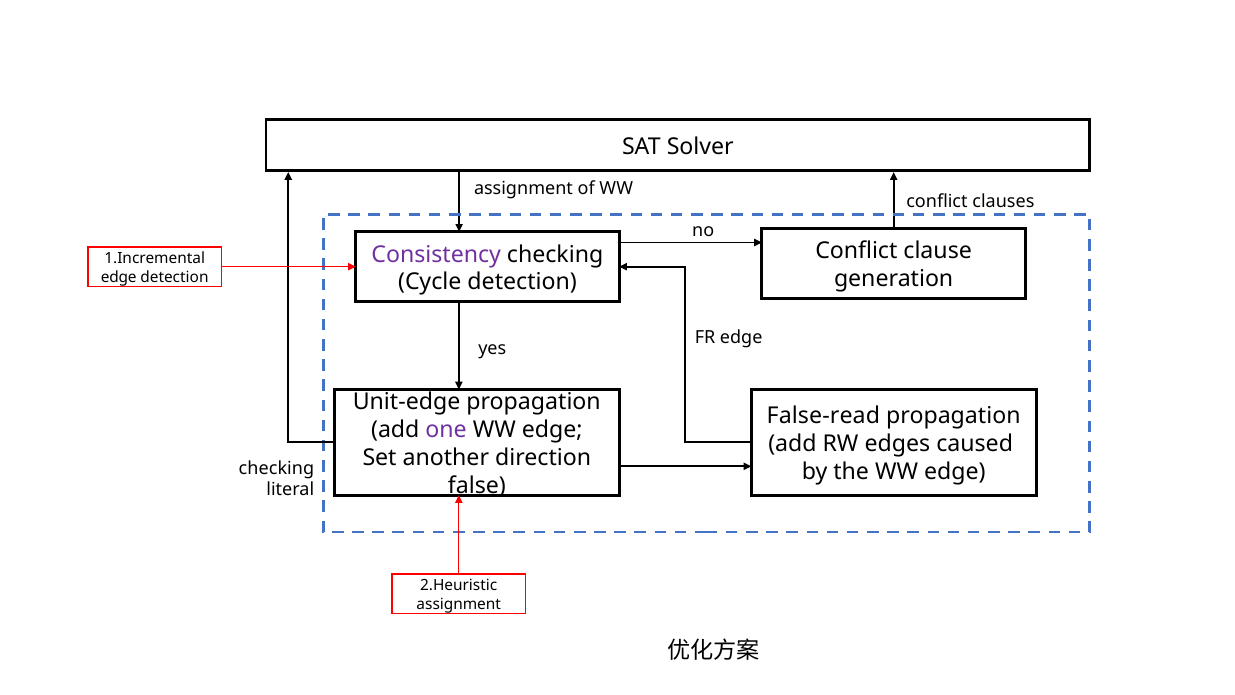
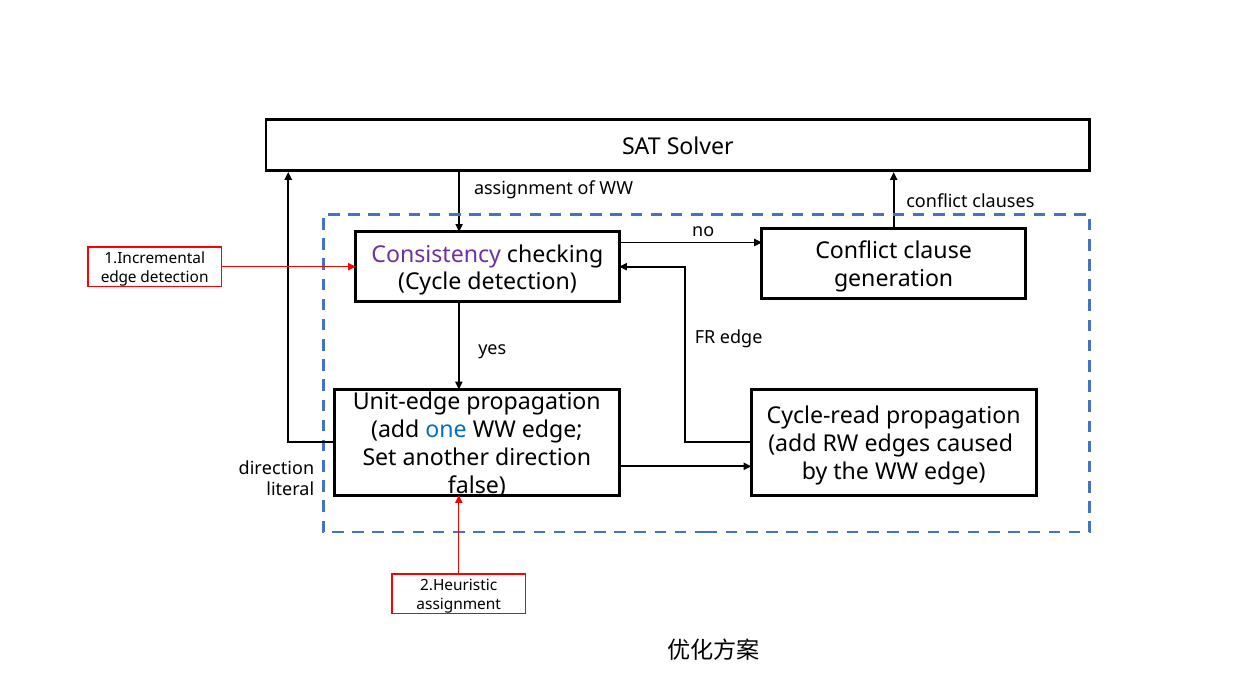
False-read: False-read -> Cycle-read (823, 416)
one colour: purple -> blue (446, 430)
checking: checking -> direction (276, 468)
